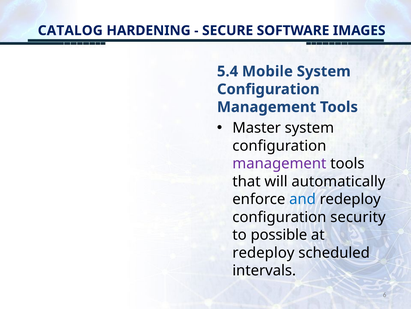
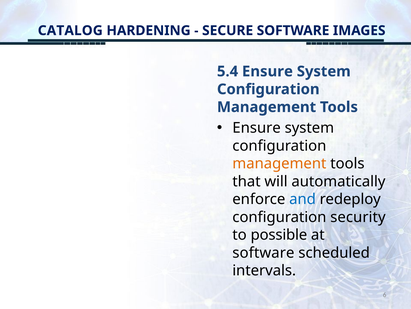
5.4 Mobile: Mobile -> Ensure (267, 71)
Master: Master -> Ensure (257, 128)
management colour: purple -> orange (279, 163)
redeploy: redeploy -> software (263, 252)
